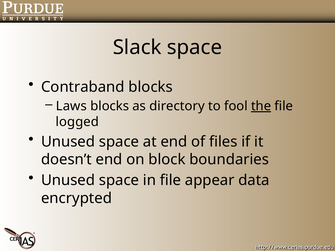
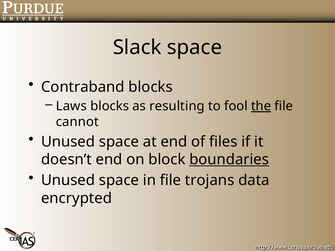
directory: directory -> resulting (177, 106)
logged: logged -> cannot (77, 122)
boundaries underline: none -> present (229, 160)
appear: appear -> trojans (210, 180)
